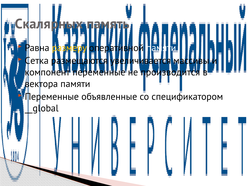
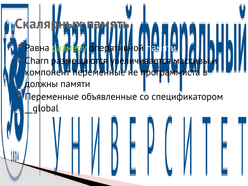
размеру colour: yellow -> light green (69, 48)
Сетка: Сетка -> Charn (37, 61)
производится: производится -> программиста (170, 72)
вектора: вектора -> должны (41, 84)
